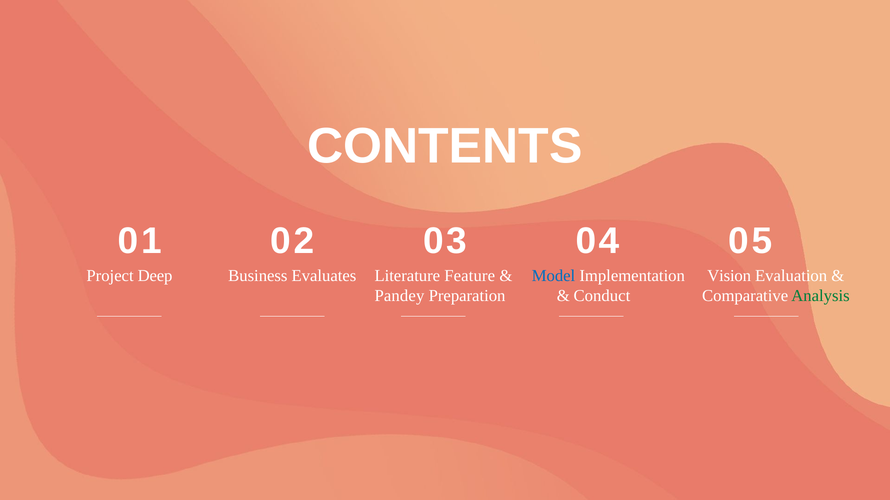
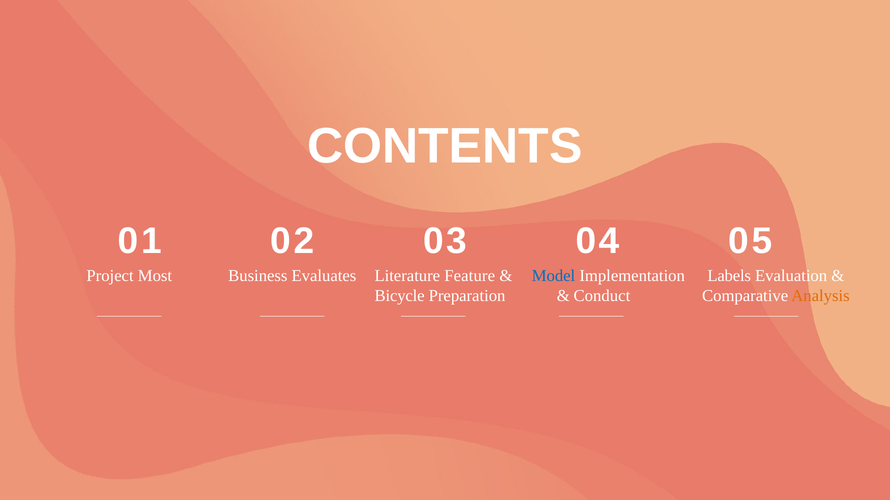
Deep: Deep -> Most (155, 276)
Vision: Vision -> Labels (729, 276)
Pandey: Pandey -> Bicycle (400, 296)
Analysis colour: green -> orange (821, 296)
